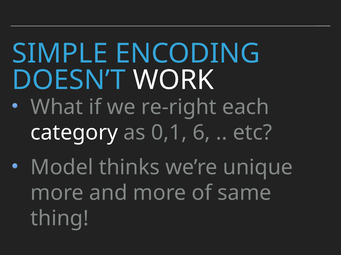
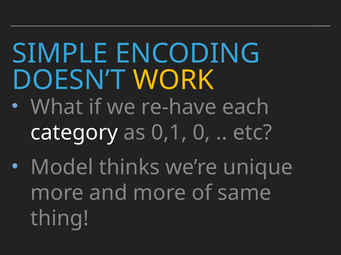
WORK colour: white -> yellow (173, 80)
re-right: re-right -> re-have (179, 107)
6: 6 -> 0 (201, 133)
